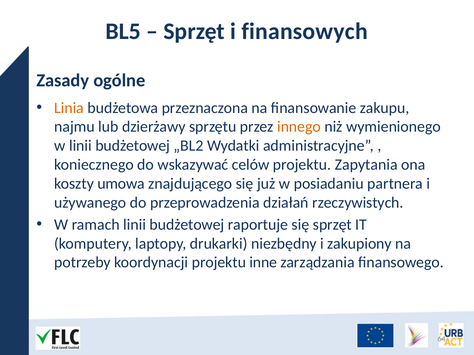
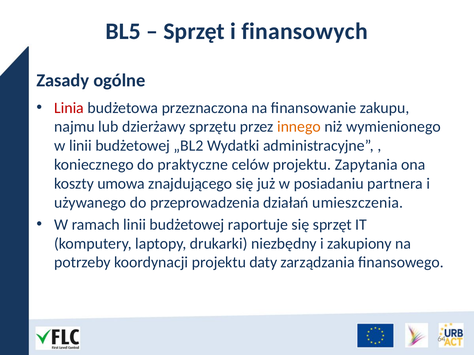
Linia colour: orange -> red (69, 108)
wskazywać: wskazywać -> praktyczne (193, 165)
rzeczywistych: rzeczywistych -> umieszczenia (358, 203)
inne: inne -> daty (263, 263)
